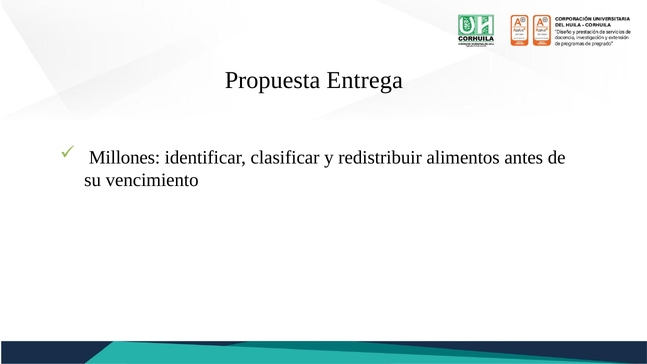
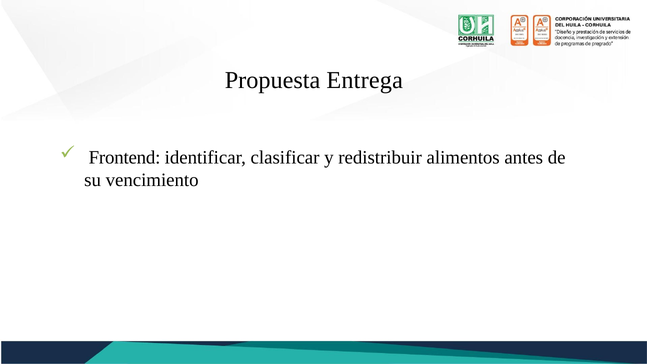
Millones: Millones -> Frontend (125, 157)
